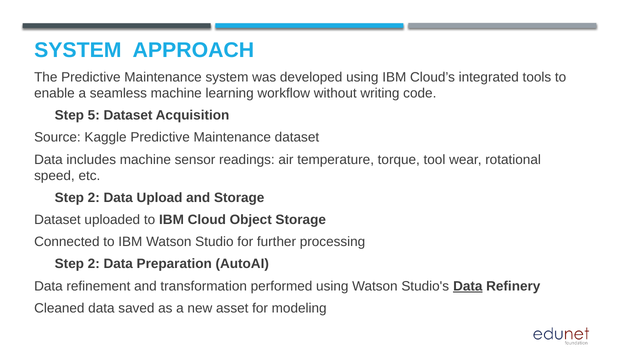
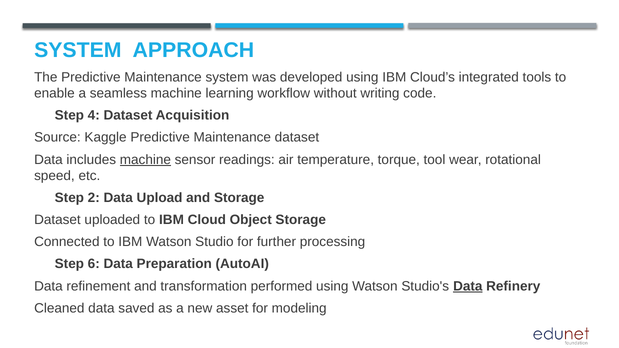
5: 5 -> 4 (94, 116)
machine underline: none -> present (145, 160)
2: 2 -> 6 (94, 264)
